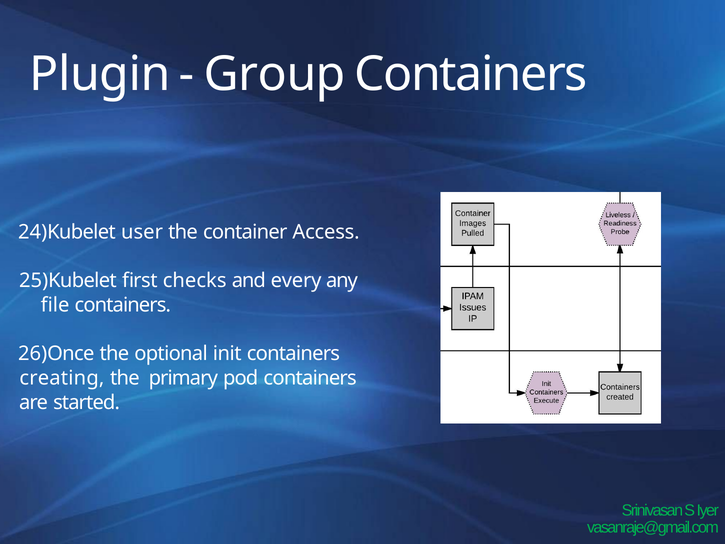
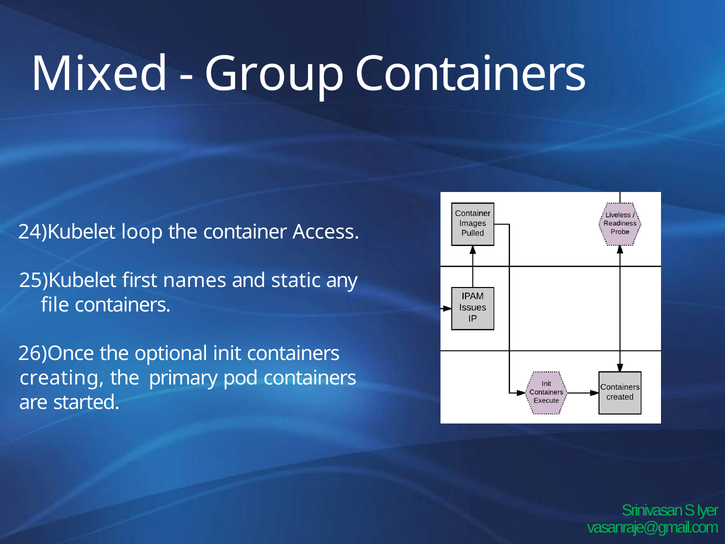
Plugin: Plugin -> Mixed (100, 74)
user: user -> loop (142, 232)
checks: checks -> names (195, 281)
every: every -> static (296, 281)
